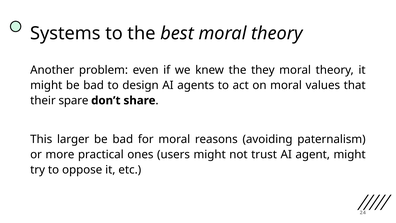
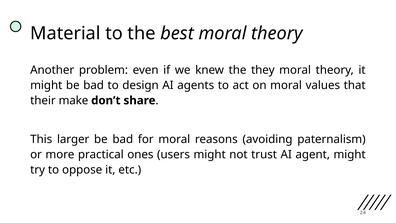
Systems: Systems -> Material (65, 33)
spare: spare -> make (73, 100)
